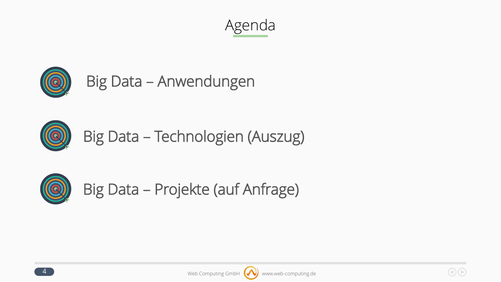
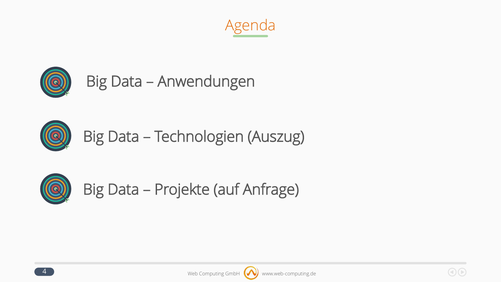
Agenda colour: black -> orange (250, 25)
